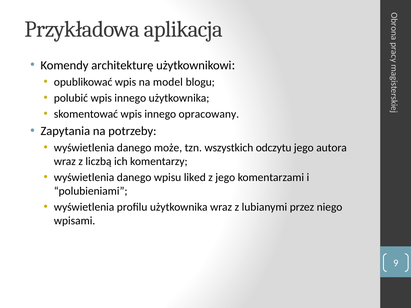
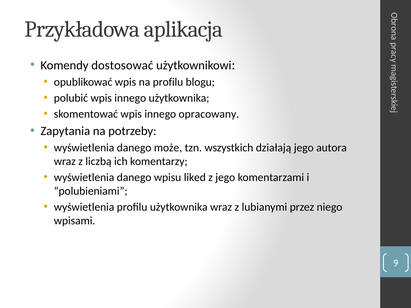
architekturę: architekturę -> dostosować (122, 65)
na model: model -> profilu (168, 82)
odczytu: odczytu -> działają (274, 148)
